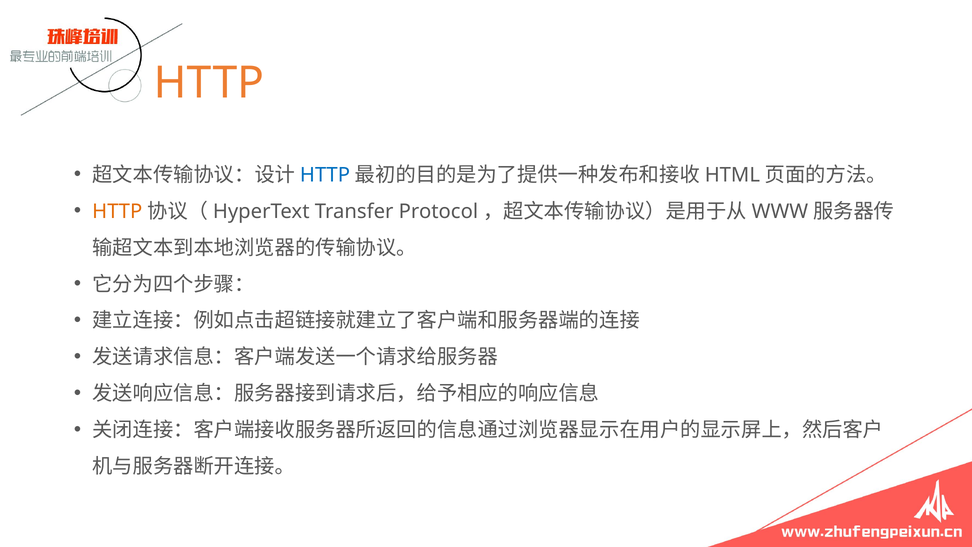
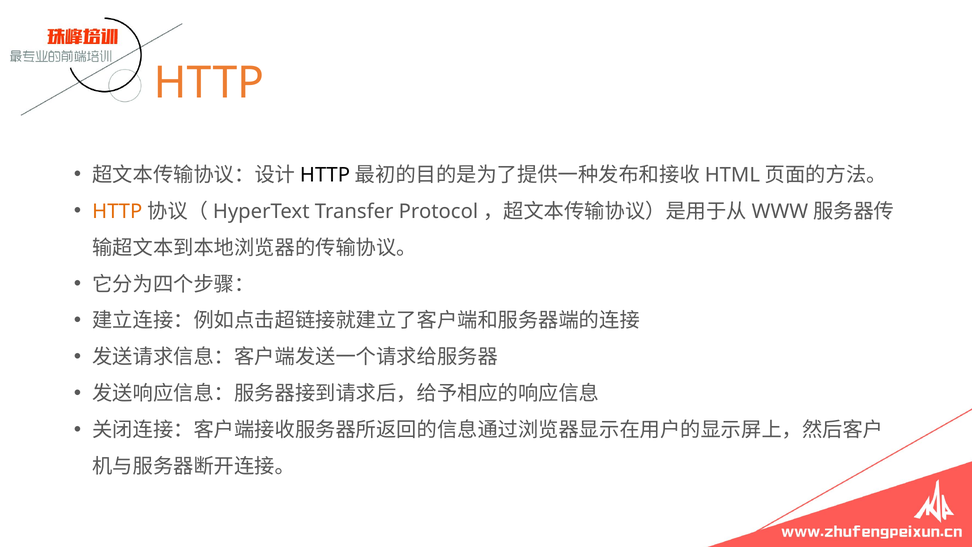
HTTP colour: blue -> black (325, 175)
